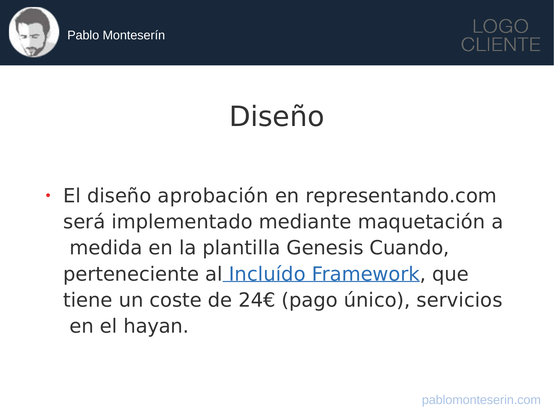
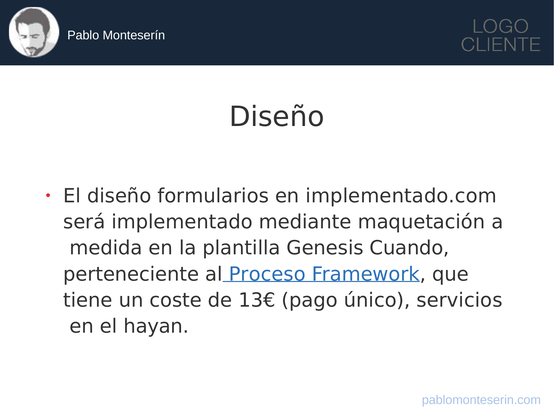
aprobación: aprobación -> formularios (213, 196)
representando.com: representando.com -> implementado.com (401, 196)
Incluído: Incluído -> Proceso (267, 274)
24€: 24€ -> 13€ (257, 300)
